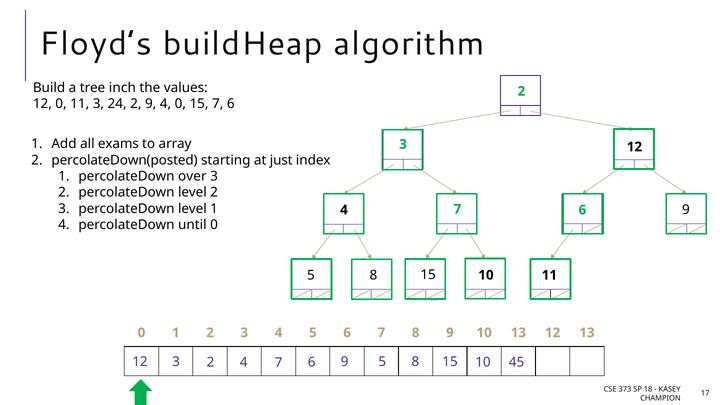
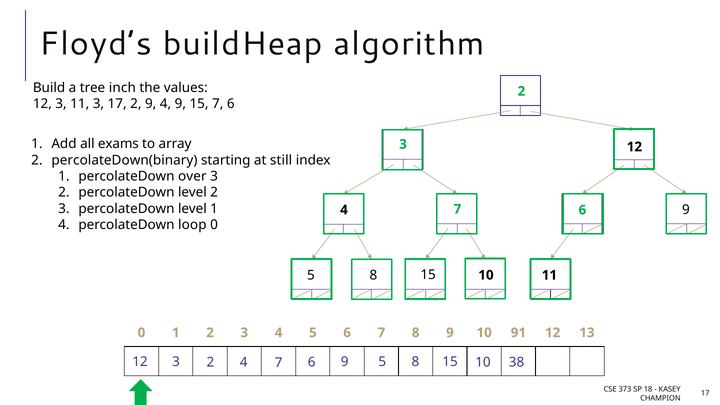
12 0: 0 -> 3 (61, 104)
3 24: 24 -> 17 (117, 104)
4 0: 0 -> 9 (180, 104)
percolateDown(posted: percolateDown(posted -> percolateDown(binary (124, 160)
just: just -> still (281, 160)
until: until -> loop (192, 225)
10 13: 13 -> 91 (518, 333)
45: 45 -> 38 (517, 362)
